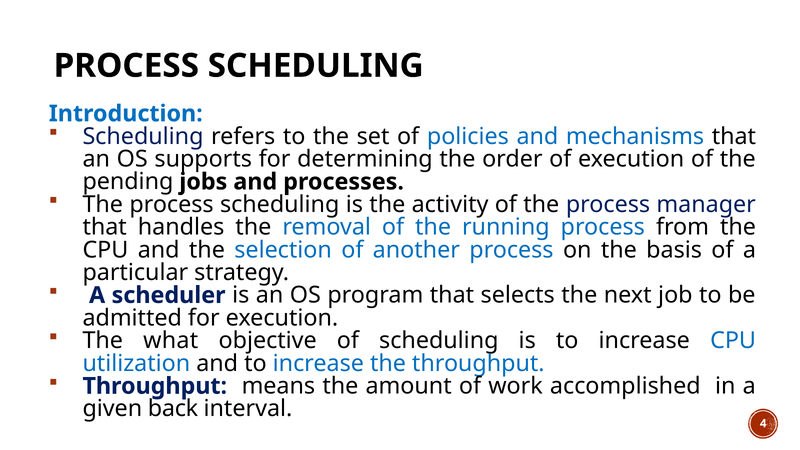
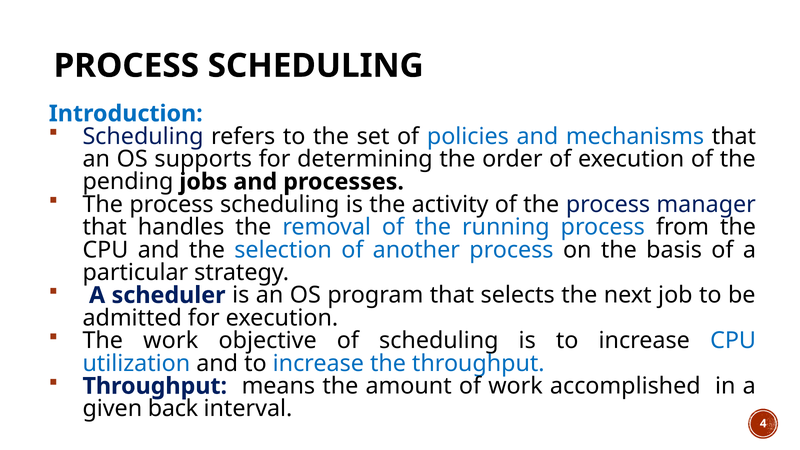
The what: what -> work (171, 341)
